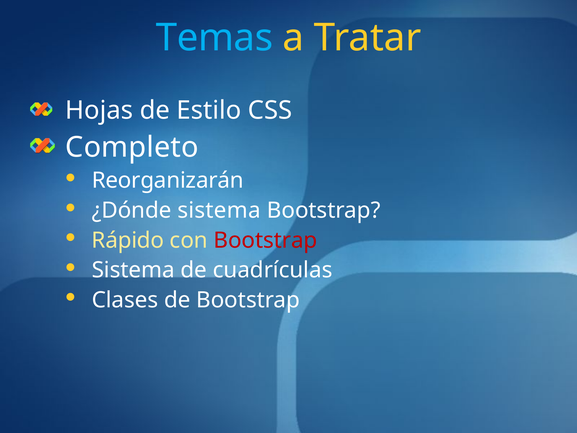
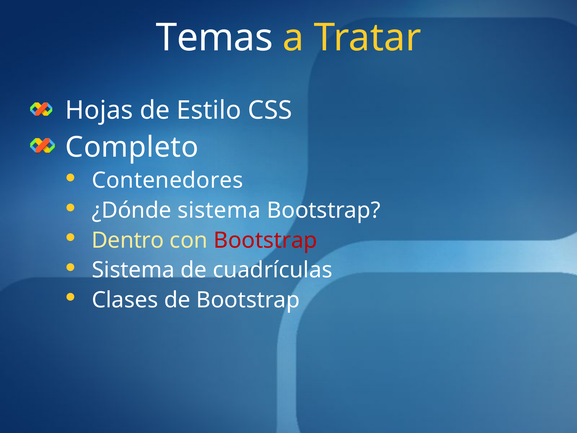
Temas colour: light blue -> white (214, 38)
Reorganizarán: Reorganizarán -> Contenedores (168, 180)
Rápido: Rápido -> Dentro (128, 240)
